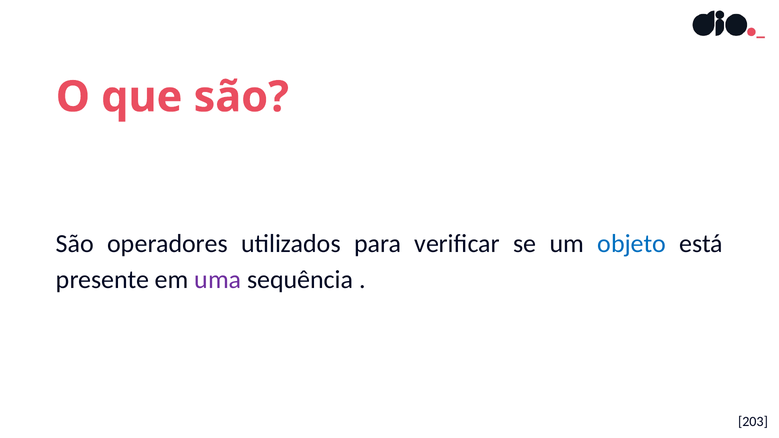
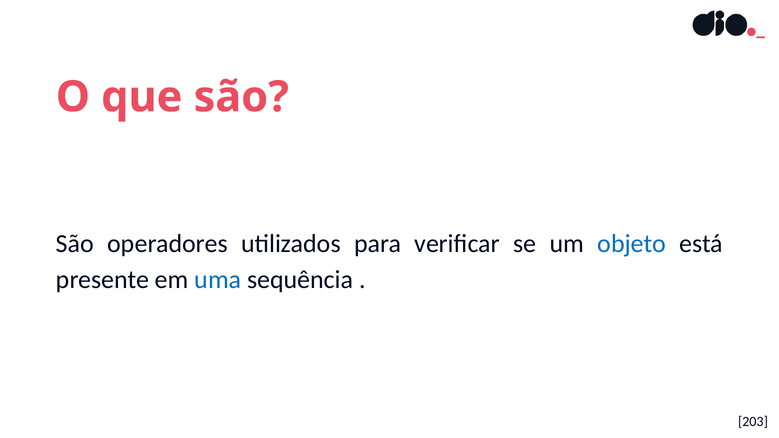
uma colour: purple -> blue (218, 280)
